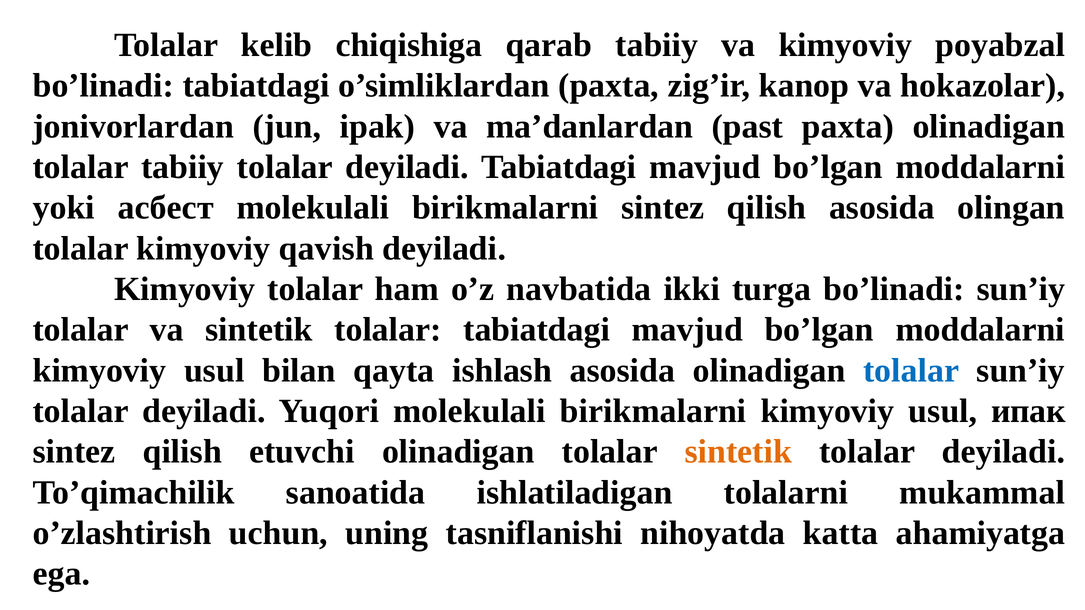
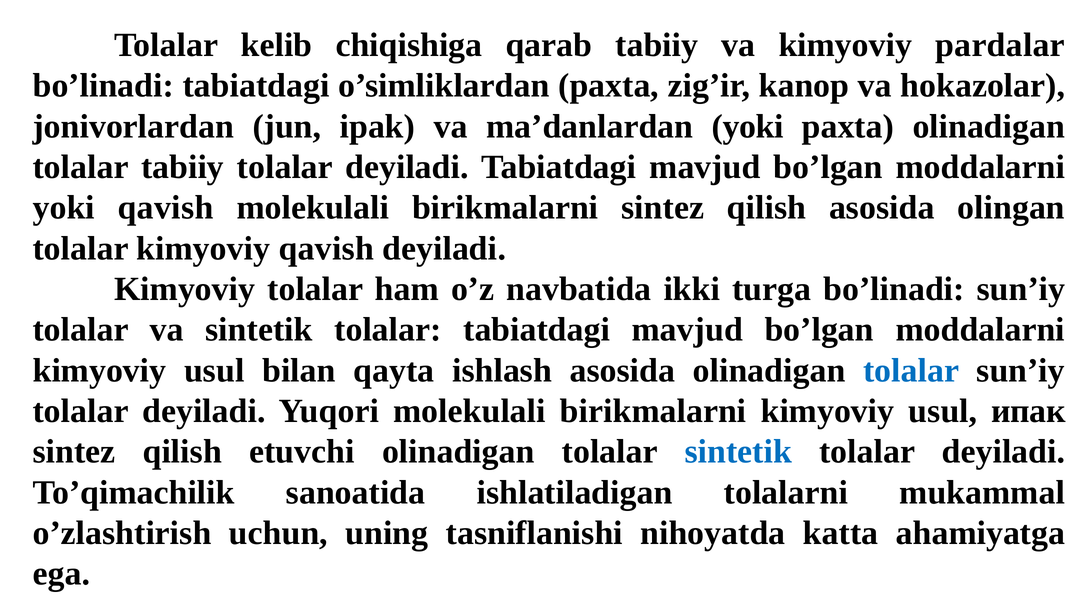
poyabzal: poyabzal -> pardalar (1000, 45)
ma’danlardan past: past -> yoki (748, 127)
yoki асбест: асбест -> qavish (166, 208)
sintetik colour: orange -> blue (738, 452)
